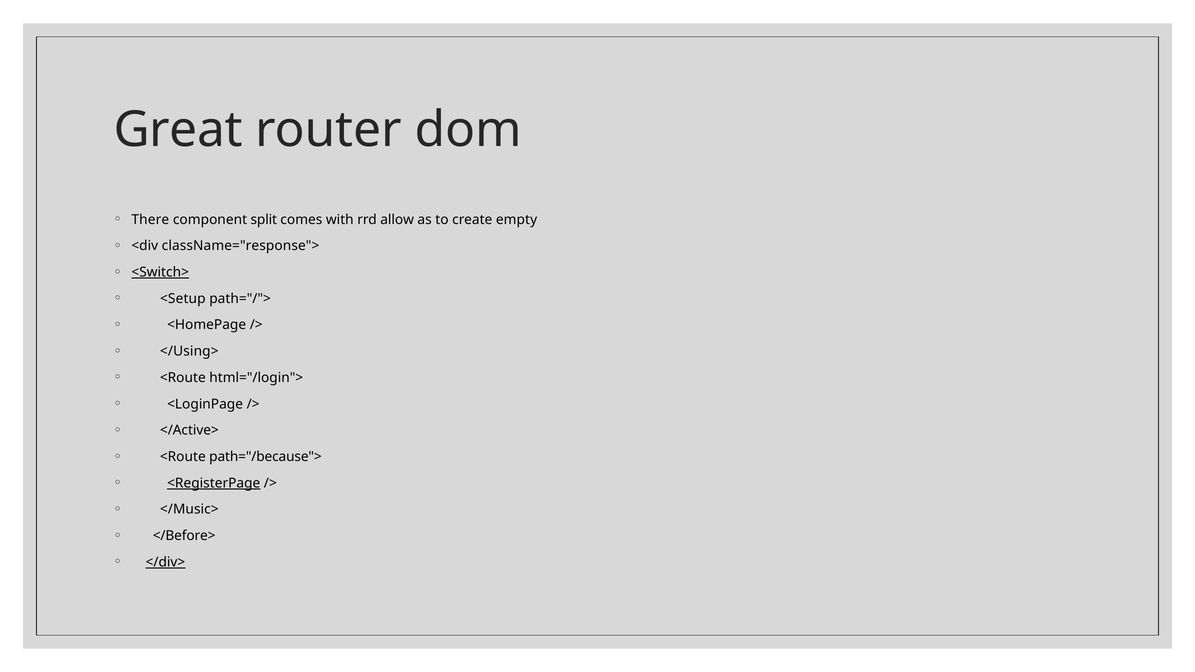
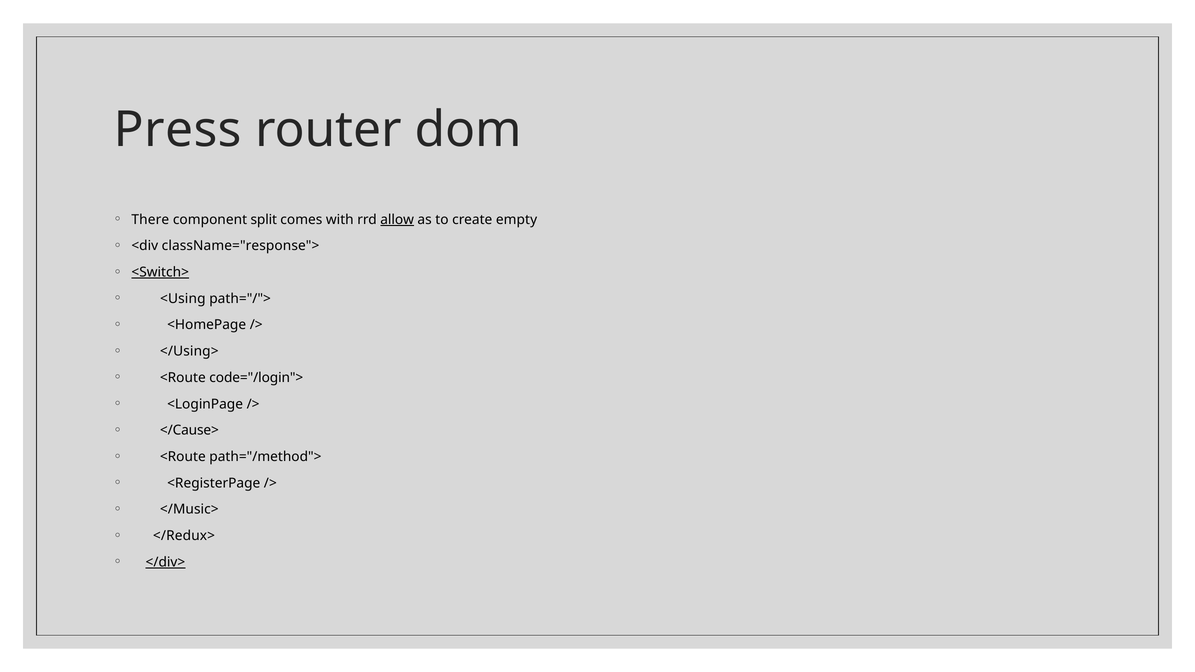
Great: Great -> Press (178, 130)
allow underline: none -> present (397, 220)
<Setup: <Setup -> <Using (183, 299)
html="/login">: html="/login"> -> code="/login"> (256, 378)
</Active>: </Active> -> </Cause> (189, 430)
path="/because">: path="/because"> -> path="/method"> (265, 457)
<RegisterPage underline: present -> none (214, 483)
</Before>: </Before> -> </Redux> (184, 536)
